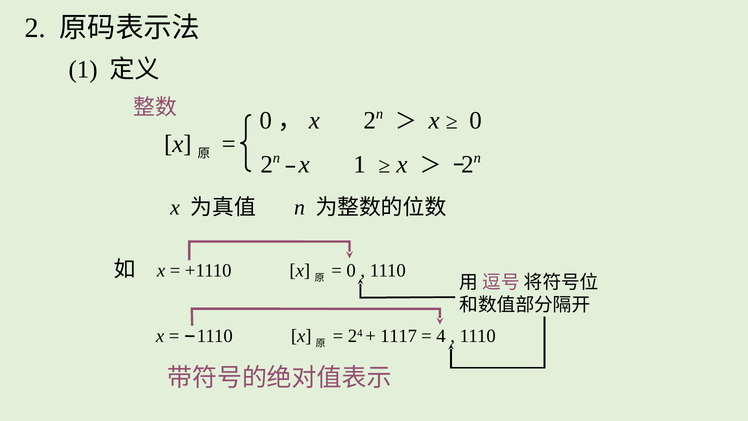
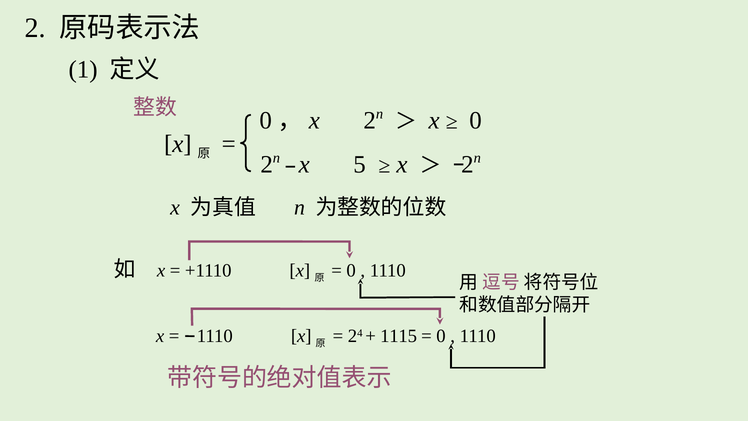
x 1: 1 -> 5 (360, 164)
1117: 1117 -> 1115 (399, 336)
4: 4 -> 0 (441, 336)
